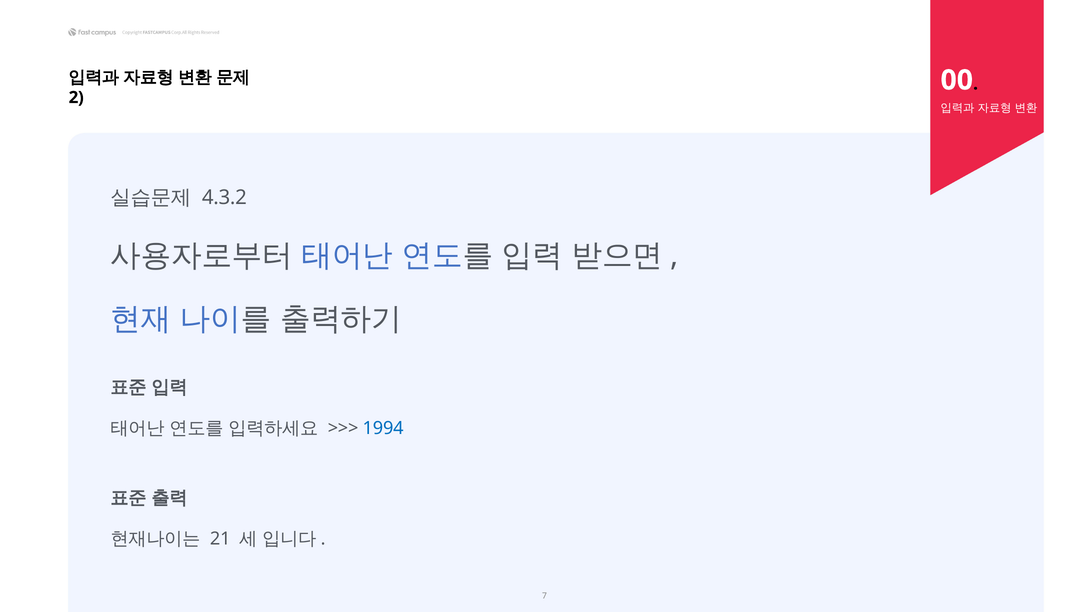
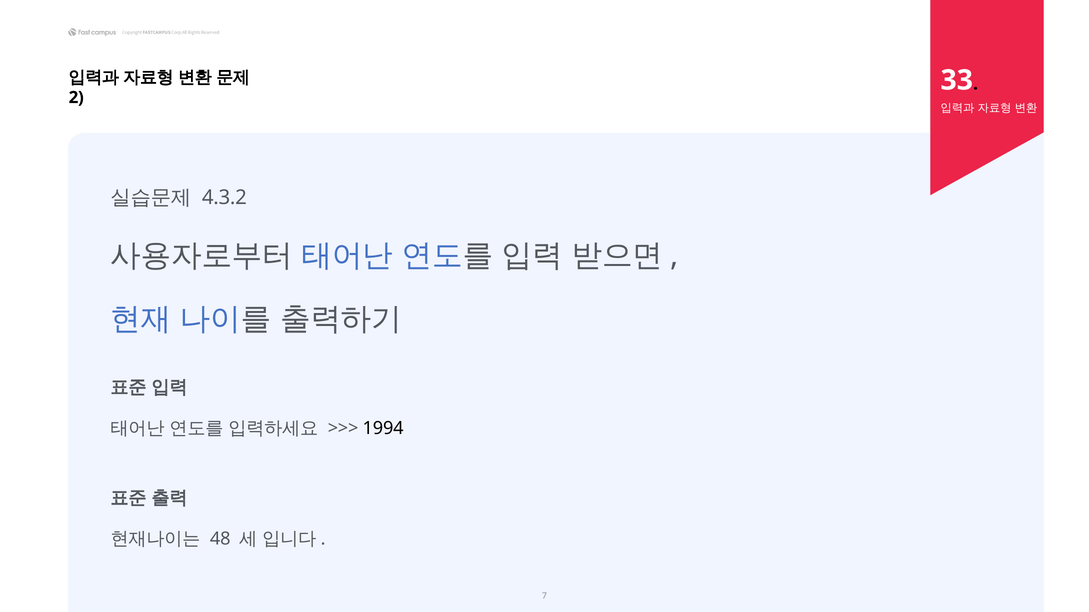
00: 00 -> 33 (957, 80)
1994 colour: blue -> black (383, 429)
21: 21 -> 48 (220, 539)
